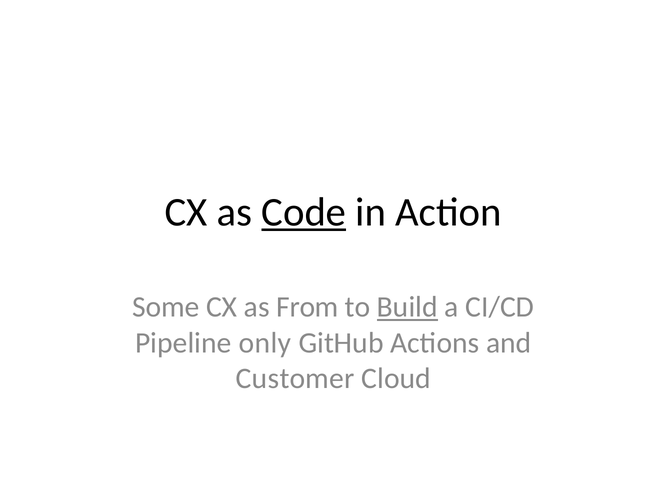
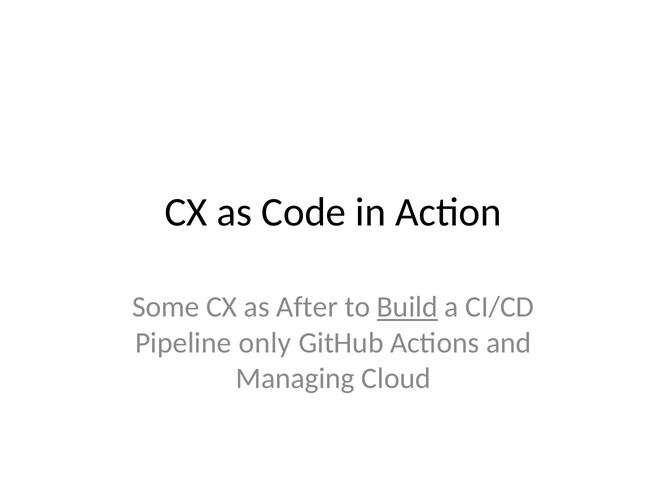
Code underline: present -> none (304, 212)
From: From -> After (307, 307)
Customer: Customer -> Managing (295, 378)
